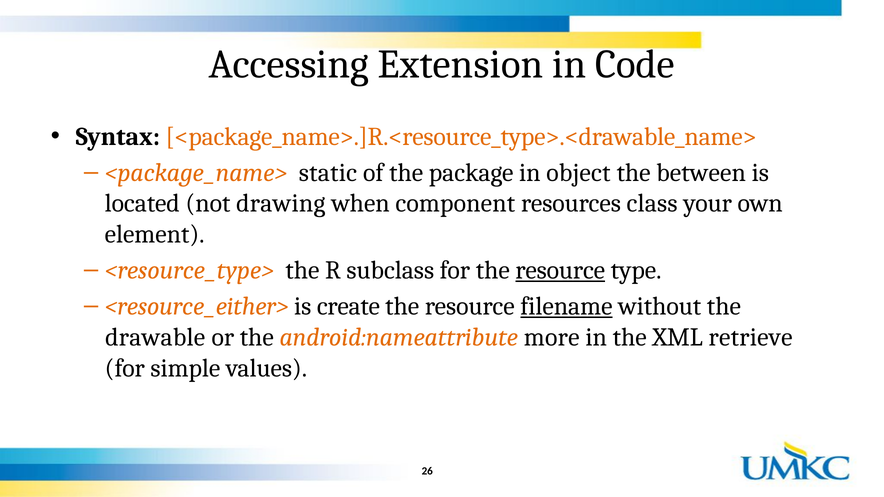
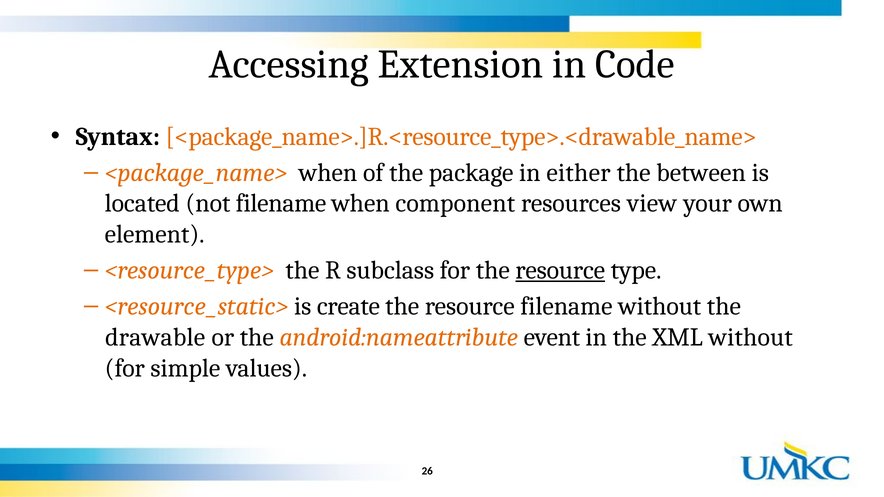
<package_name> static: static -> when (328, 173)
object: object -> either (578, 173)
not drawing: drawing -> filename (281, 203)
class: class -> view (652, 203)
<resource_either>: <resource_either> -> <resource_static> (197, 306)
filename underline: present -> none (566, 306)
more: more -> event (552, 337)
XML retrieve: retrieve -> without (751, 337)
